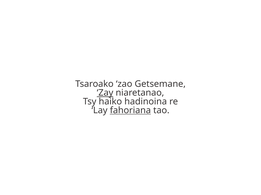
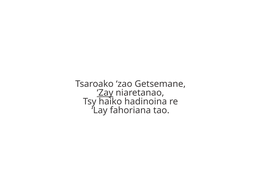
fahoriana underline: present -> none (130, 111)
